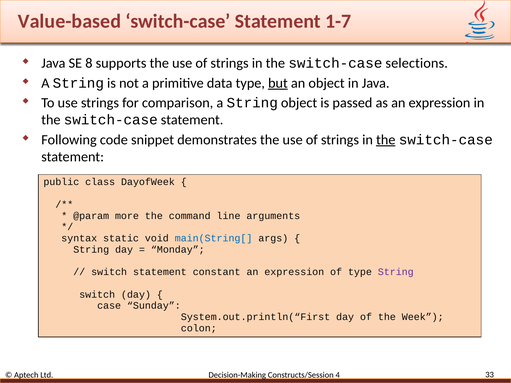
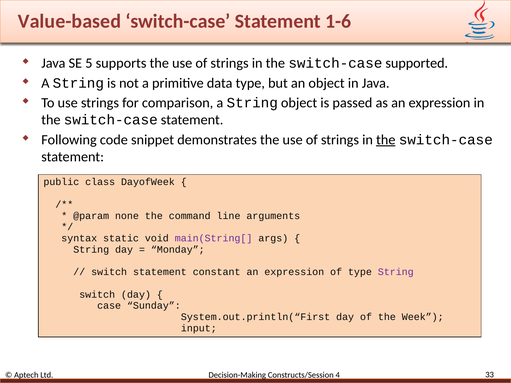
1-7: 1-7 -> 1-6 (338, 21)
8: 8 -> 5 (89, 63)
selections: selections -> supported (417, 63)
but underline: present -> none (278, 83)
more: more -> none (127, 216)
main(String[ colour: blue -> purple (214, 238)
colon: colon -> input (199, 328)
